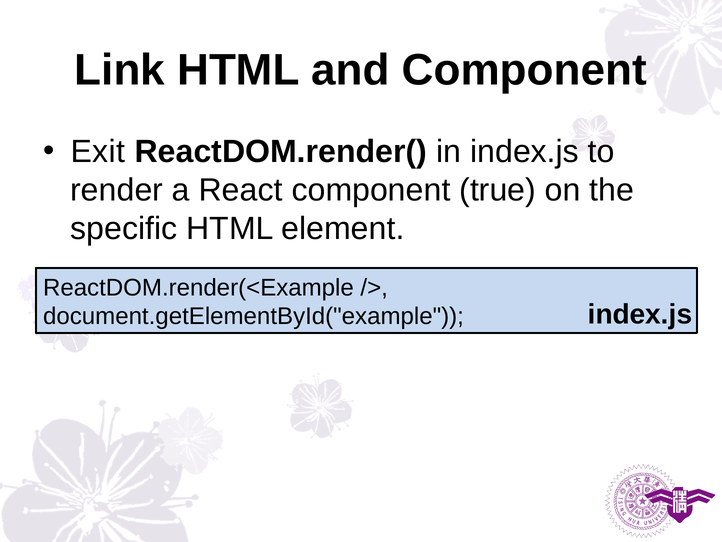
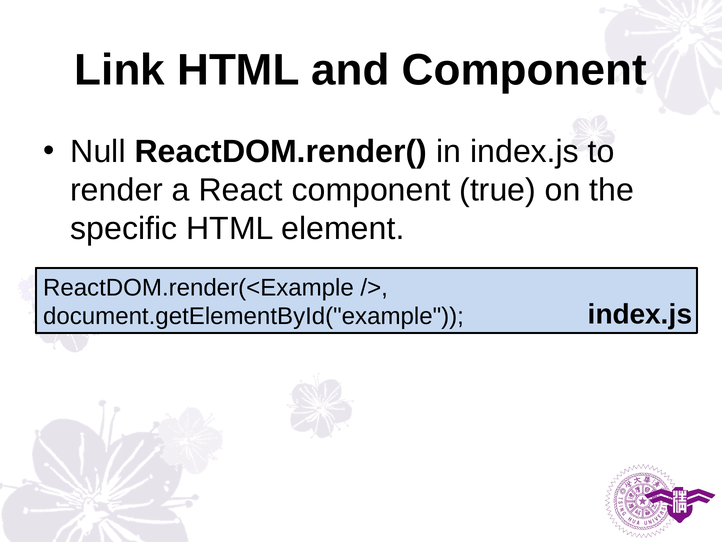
Exit: Exit -> Null (98, 151)
